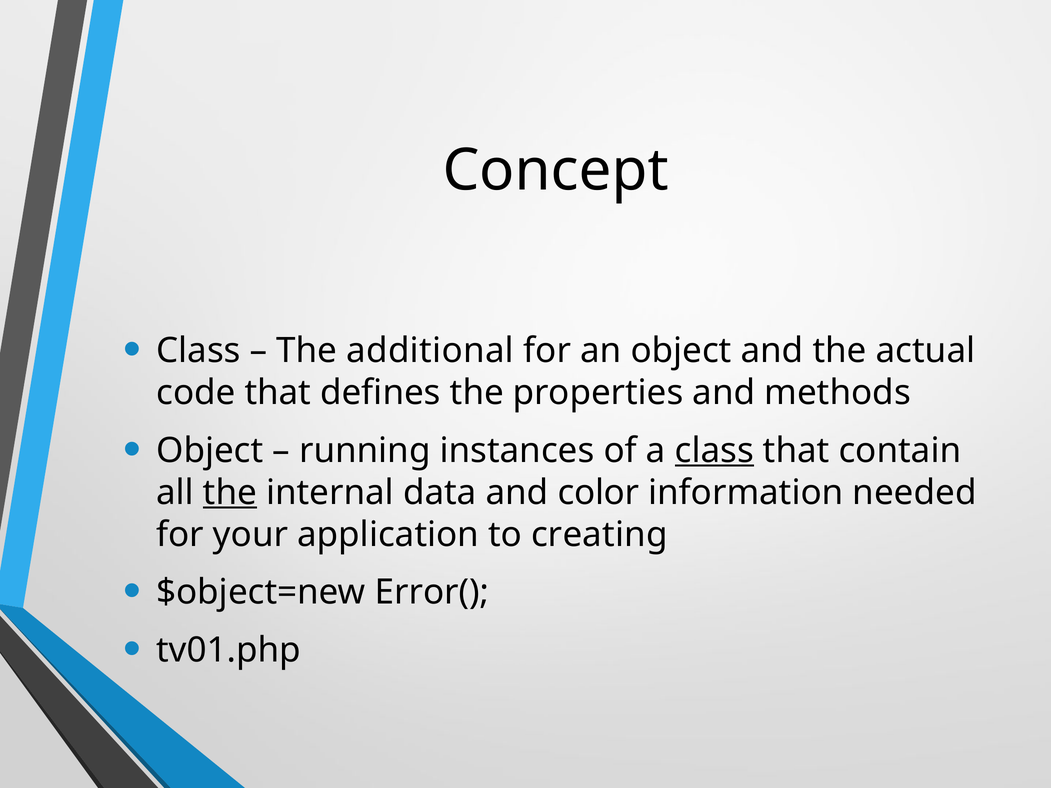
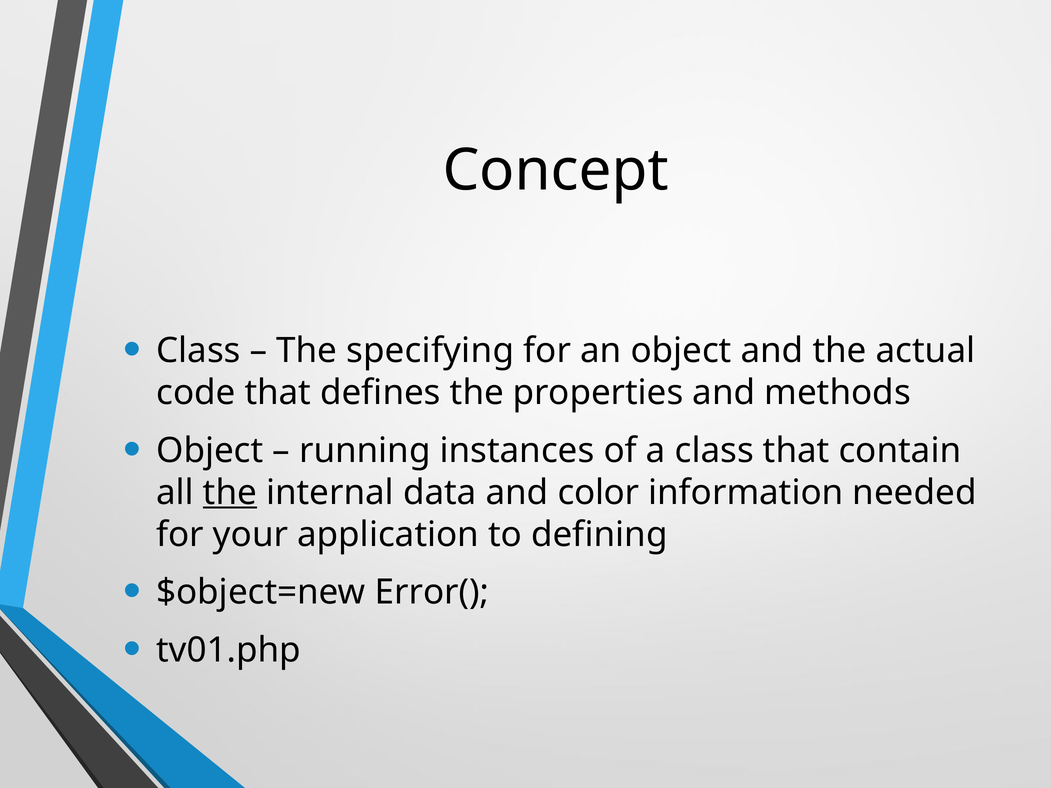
additional: additional -> specifying (430, 351)
class underline: present -> none (714, 451)
creating: creating -> defining (599, 535)
